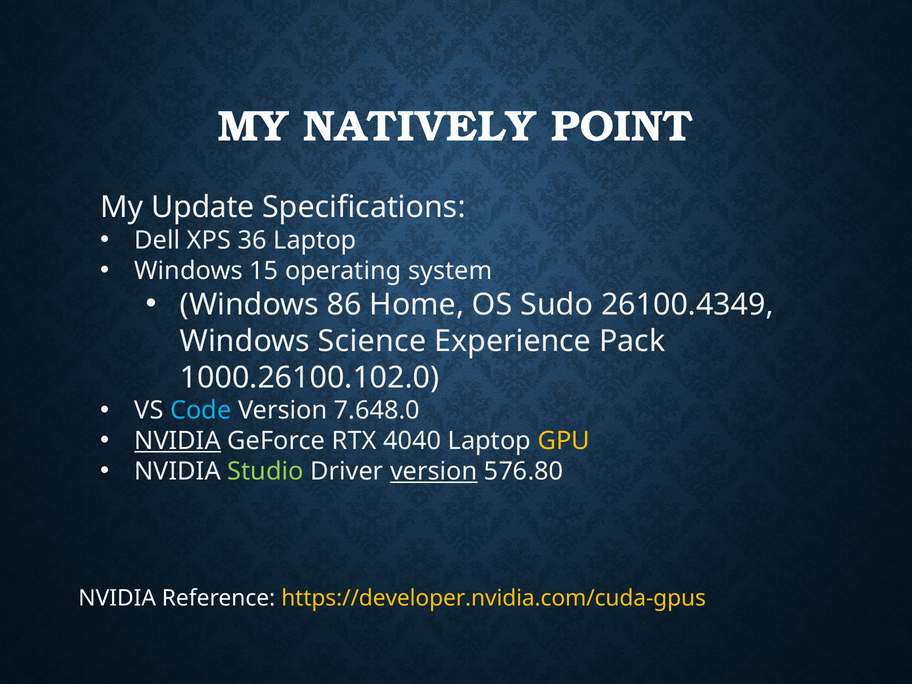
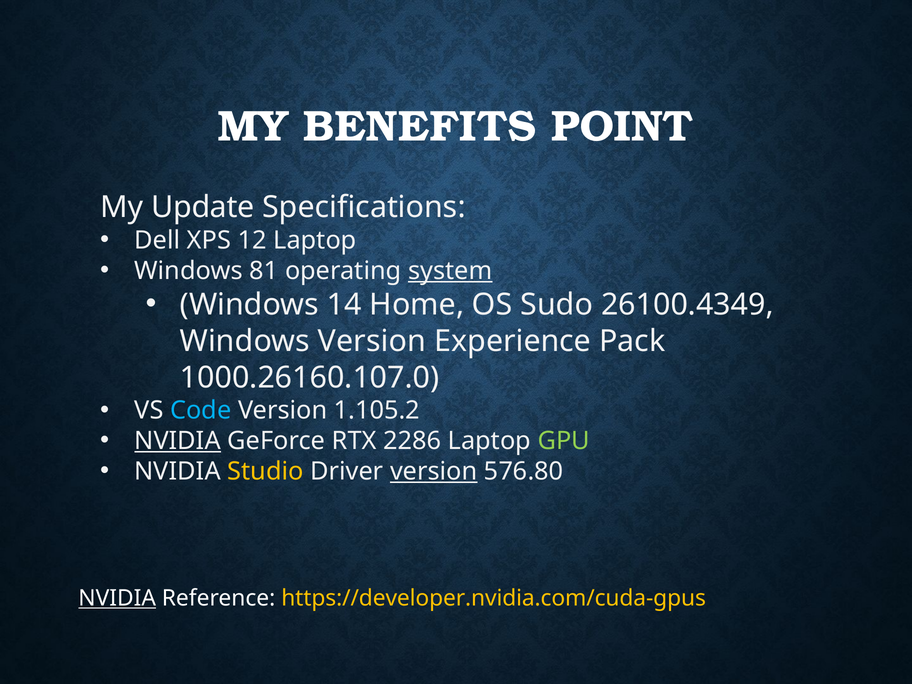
NATIVELY: NATIVELY -> BENEFITS (420, 127)
36: 36 -> 12 (252, 240)
15: 15 -> 81 (264, 271)
system underline: none -> present (450, 271)
86: 86 -> 14 (344, 305)
Windows Science: Science -> Version (372, 341)
1000.26100.102.0: 1000.26100.102.0 -> 1000.26160.107.0 (310, 378)
7.648.0: 7.648.0 -> 1.105.2 (377, 411)
4040: 4040 -> 2286 (412, 441)
GPU colour: yellow -> light green (564, 441)
Studio colour: light green -> yellow (265, 471)
NVIDIA underline: none -> present (117, 598)
